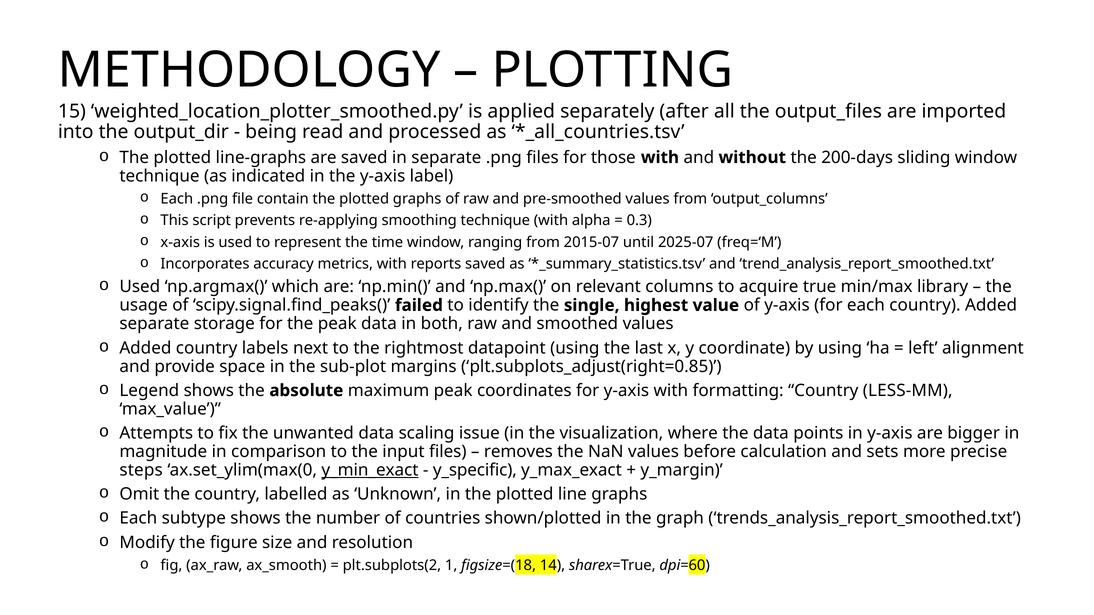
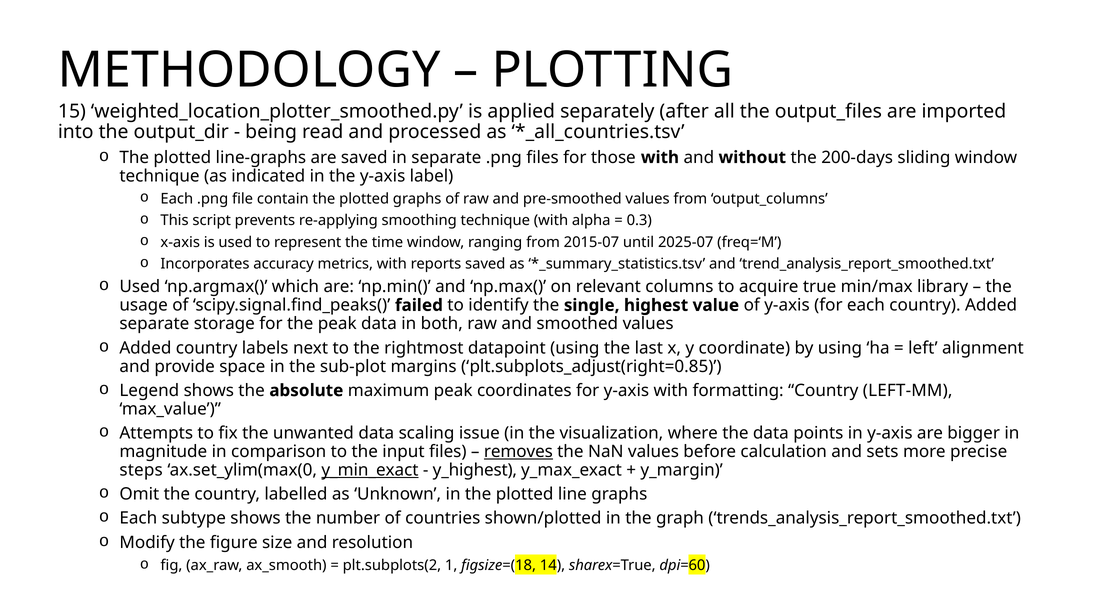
LESS-MM: LESS-MM -> LEFT-MM (908, 391)
removes underline: none -> present (518, 452)
y_specific: y_specific -> y_highest (475, 470)
